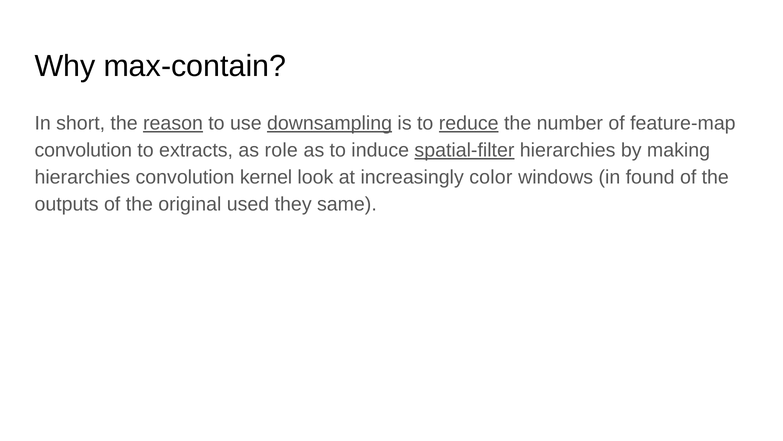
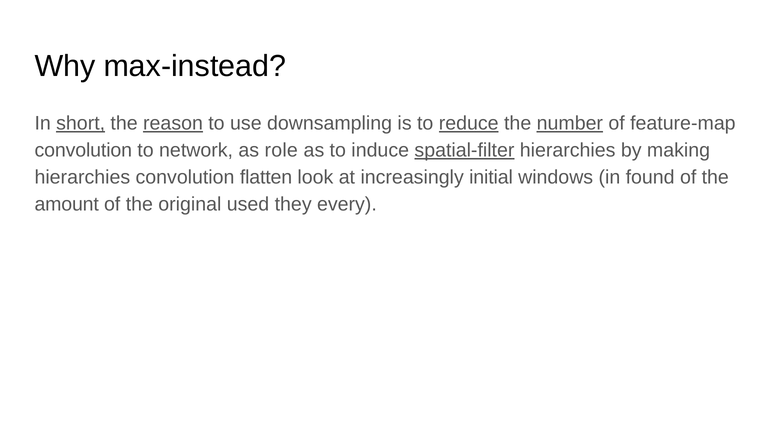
max-contain: max-contain -> max-instead (195, 66)
short underline: none -> present (81, 123)
downsampling underline: present -> none (330, 123)
number underline: none -> present (570, 123)
extracts: extracts -> network (196, 150)
kernel: kernel -> flatten (266, 177)
color: color -> initial (491, 177)
outputs: outputs -> amount (67, 204)
same: same -> every (347, 204)
